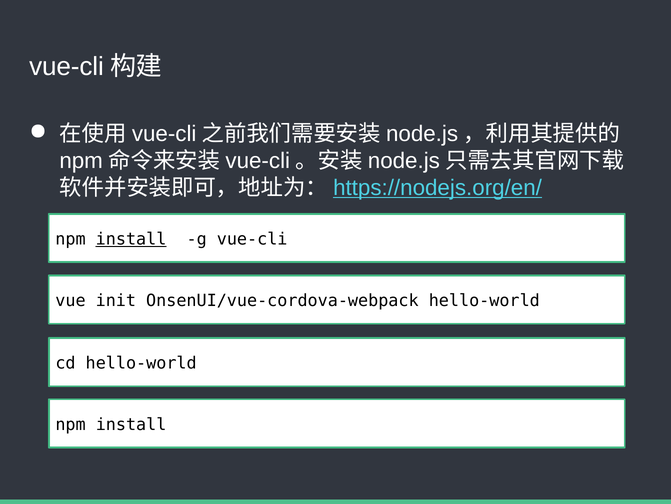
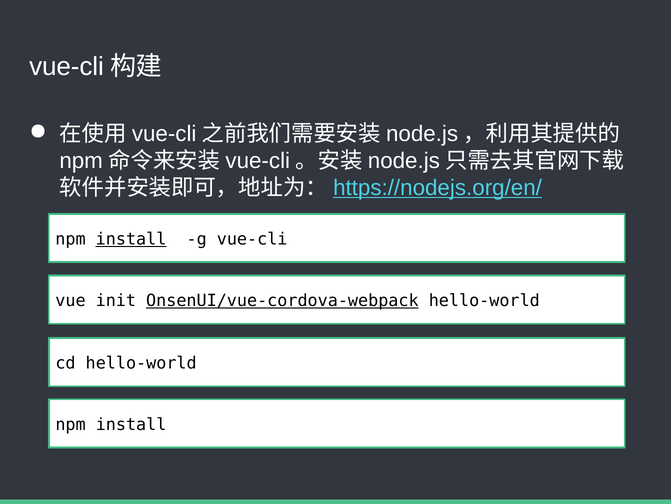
OnsenUI/vue-cordova-webpack underline: none -> present (282, 300)
